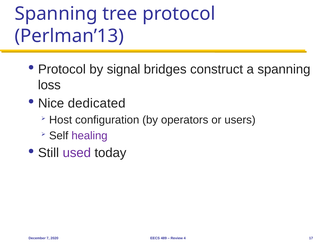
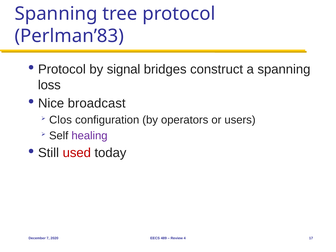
Perlman’13: Perlman’13 -> Perlman’83 (69, 36)
dedicated: dedicated -> broadcast (97, 103)
Host: Host -> Clos (61, 120)
used colour: purple -> red (77, 153)
